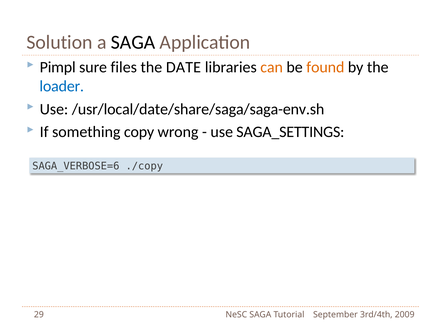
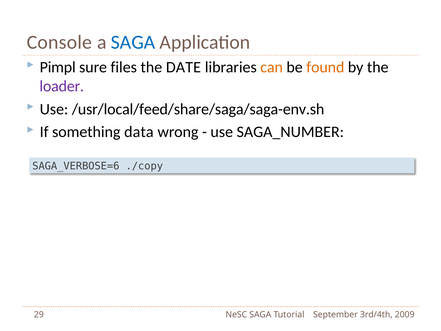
Solution: Solution -> Console (59, 42)
SAGA colour: black -> blue (133, 42)
loader colour: blue -> purple (62, 86)
/usr/local/date/share/saga/saga-env.sh: /usr/local/date/share/saga/saga-env.sh -> /usr/local/feed/share/saga/saga-env.sh (198, 109)
copy: copy -> data (139, 132)
SAGA_SETTINGS: SAGA_SETTINGS -> SAGA_NUMBER (290, 132)
